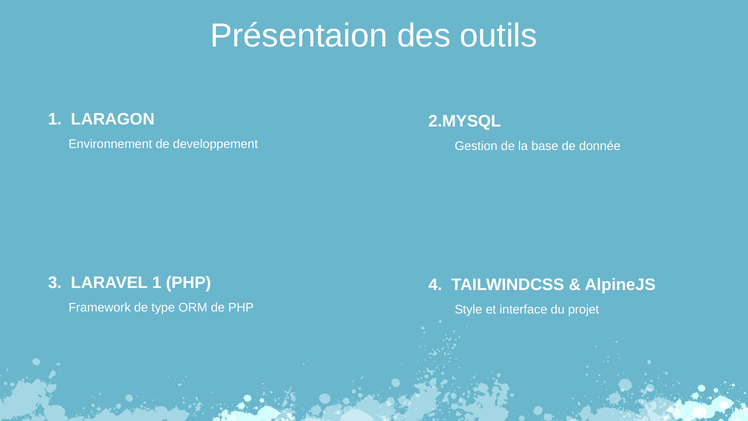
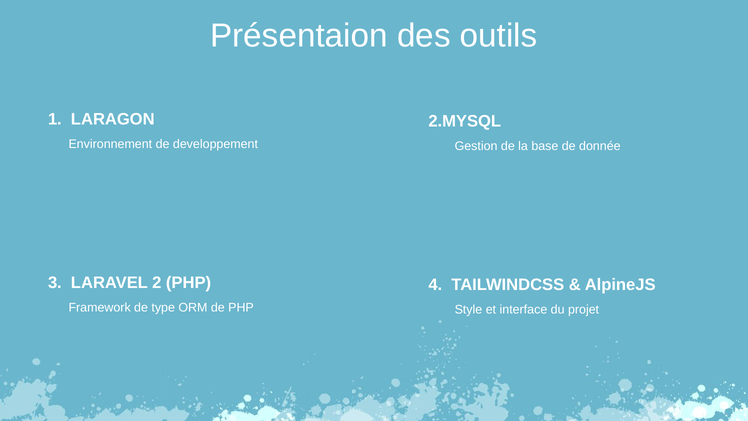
LARAVEL 1: 1 -> 2 (157, 282)
